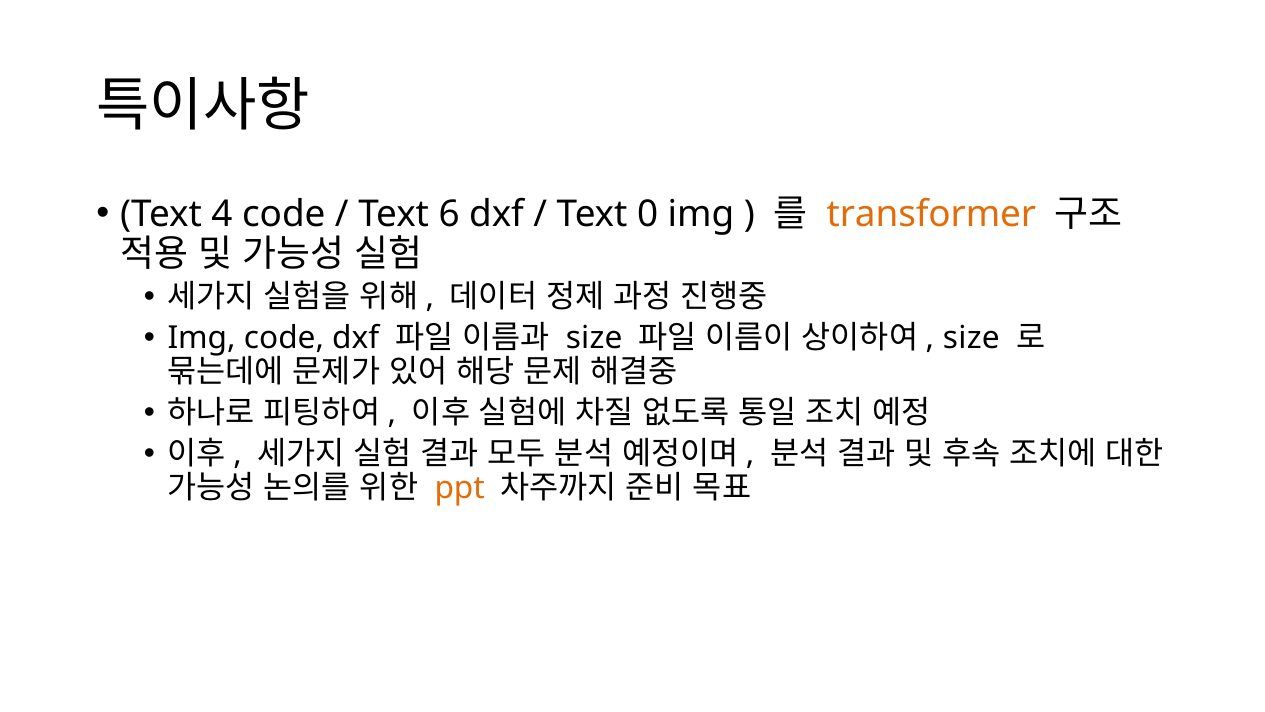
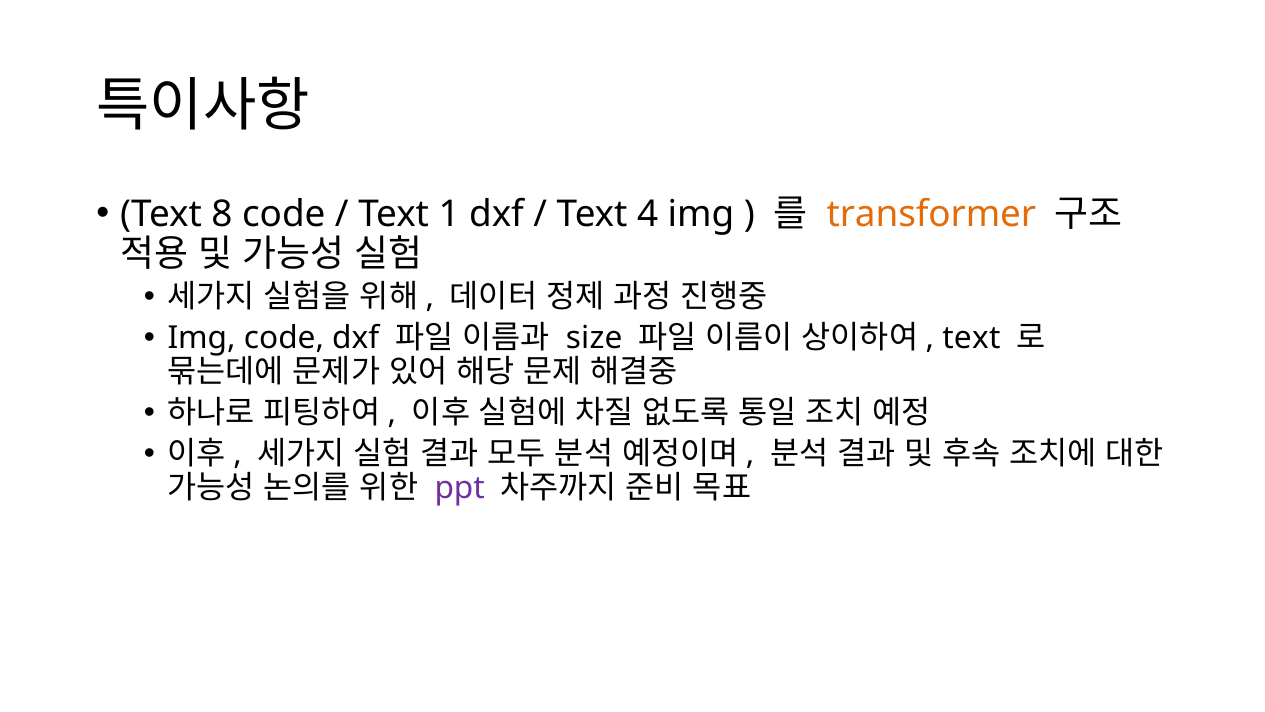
4: 4 -> 8 (222, 214)
6: 6 -> 1 (449, 214)
0: 0 -> 4 (648, 214)
size: size -> text (971, 338)
ppt colour: orange -> purple (460, 488)
